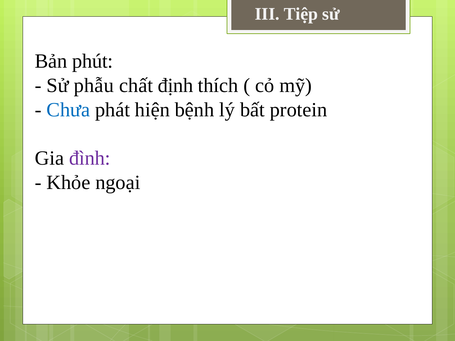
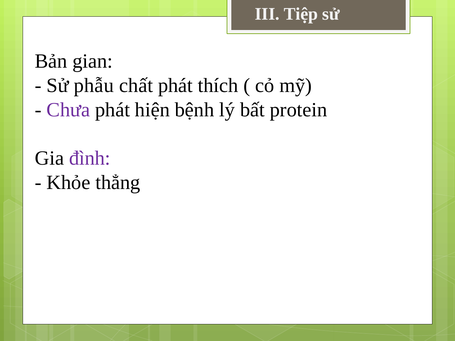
phút: phút -> gian (93, 61)
chất định: định -> phát (175, 86)
Chưa colour: blue -> purple (68, 110)
ngoại: ngoại -> thẳng (118, 183)
